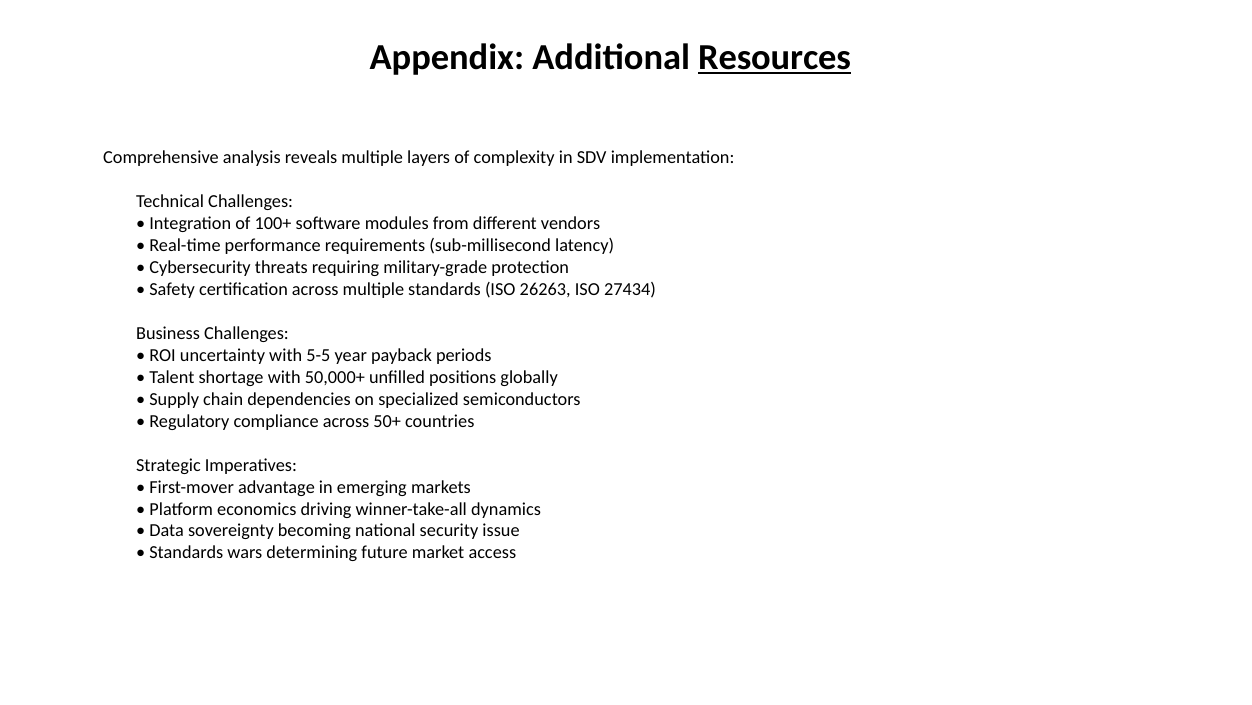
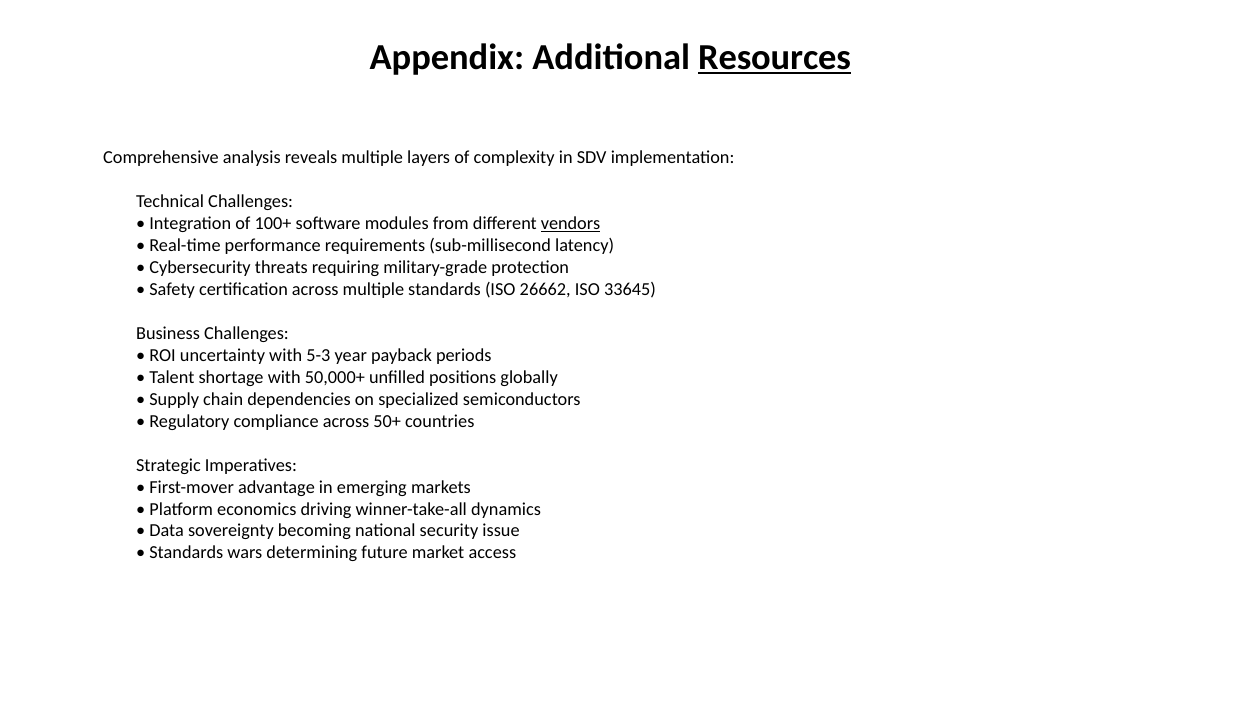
vendors underline: none -> present (571, 223)
26263: 26263 -> 26662 (545, 289)
27434: 27434 -> 33645 (630, 289)
5-5: 5-5 -> 5-3 (318, 355)
